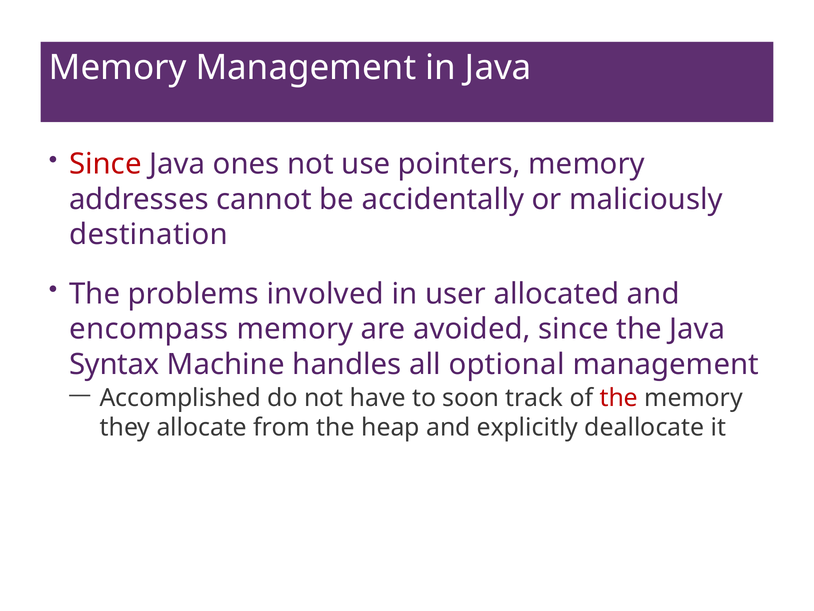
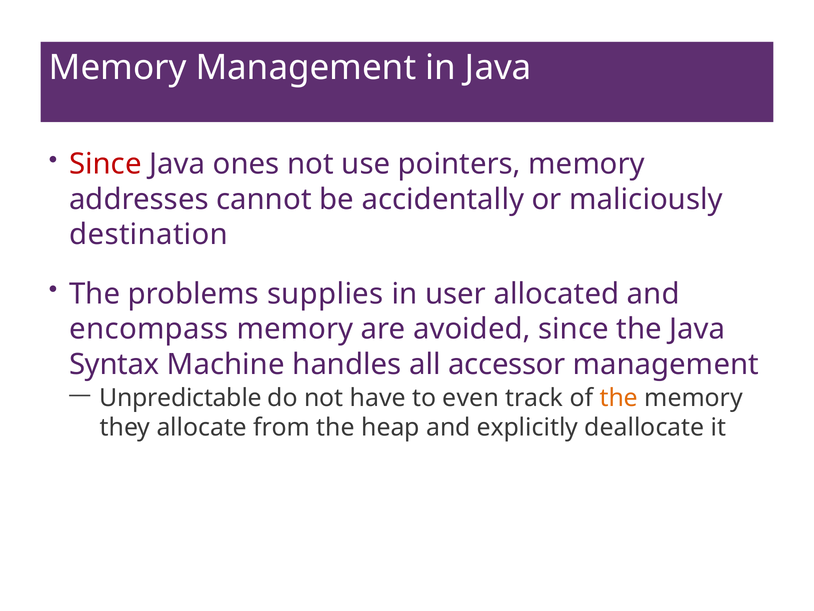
involved: involved -> supplies (325, 294)
optional: optional -> accessor (507, 364)
Accomplished: Accomplished -> Unpredictable (180, 398)
soon: soon -> even (471, 398)
the colour: red -> orange (619, 398)
